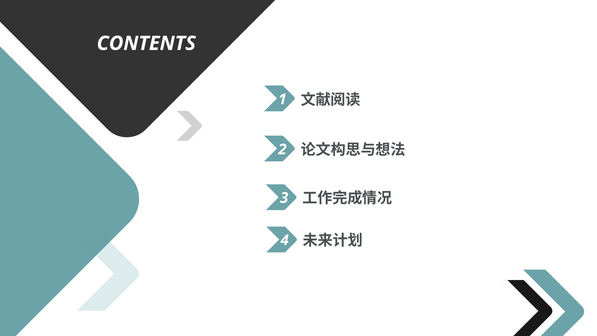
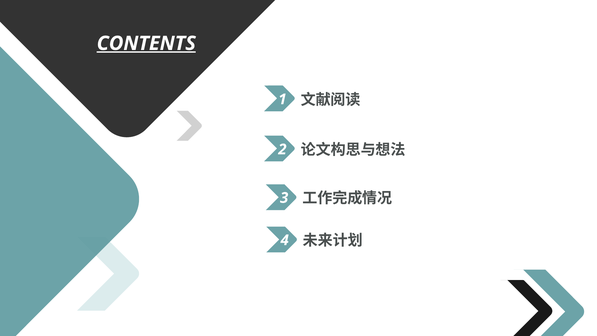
CONTENTS underline: none -> present (146, 43)
